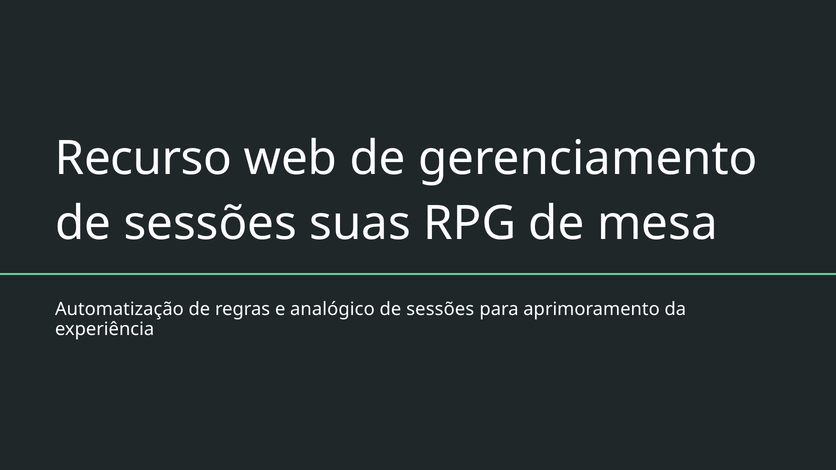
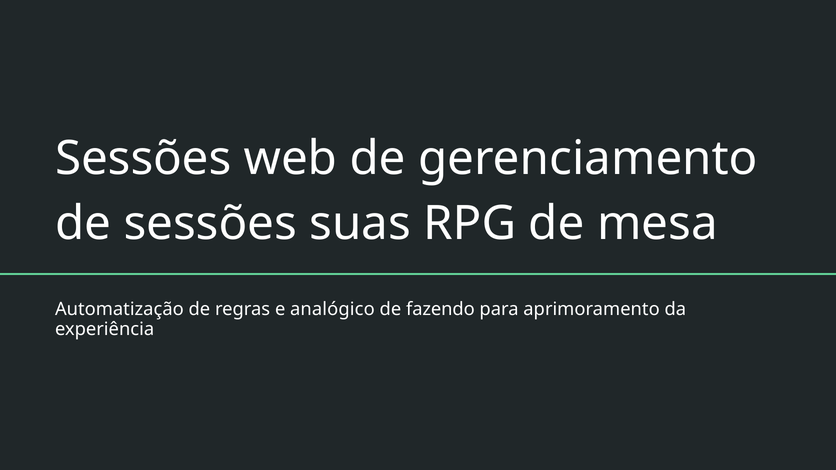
Recurso: Recurso -> Sessões (143, 159)
sessões: sessões -> fazendo (440, 309)
